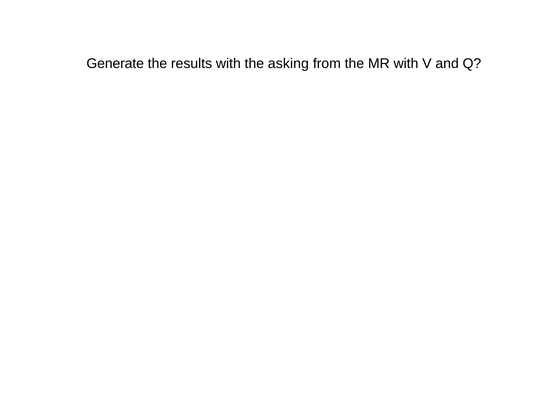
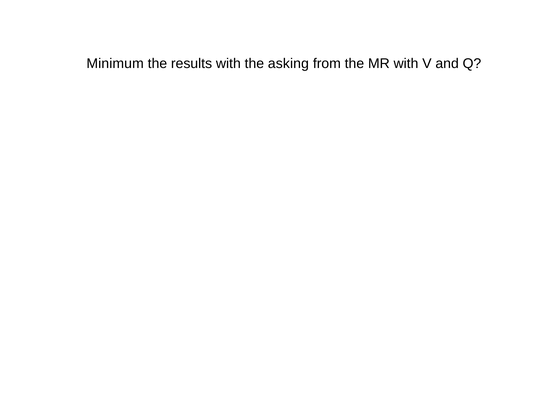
Generate: Generate -> Minimum (115, 63)
